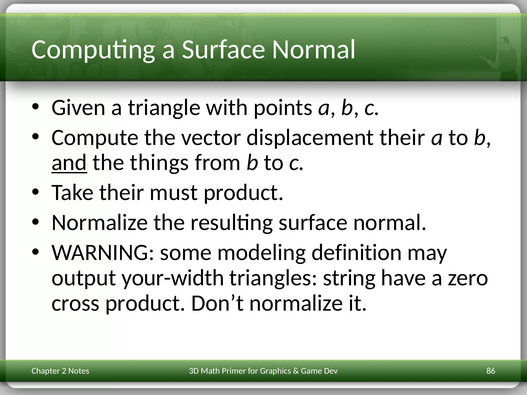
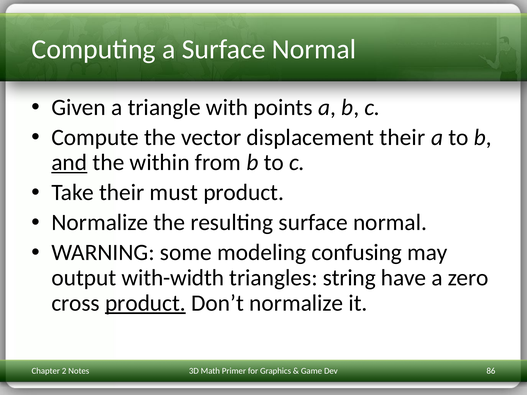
things: things -> within (160, 163)
definition: definition -> confusing (357, 253)
your-width: your-width -> with-width (173, 278)
product underline: none -> present (145, 303)
